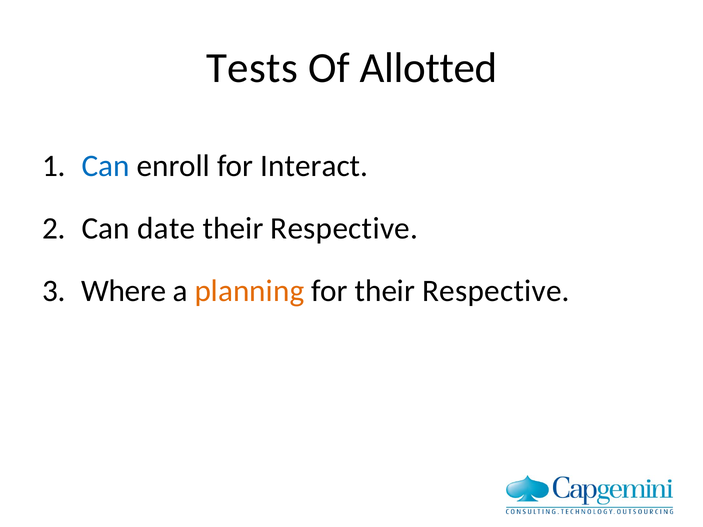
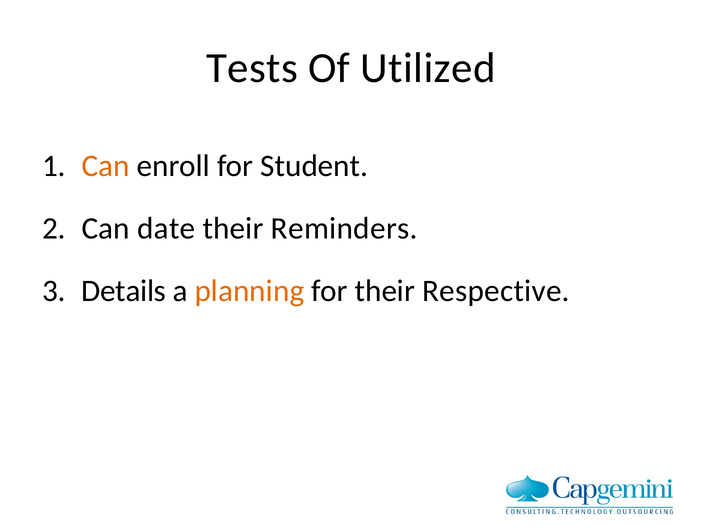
Allotted: Allotted -> Utilized (428, 68)
Can colour: blue -> orange (106, 166)
Interact: Interact -> Student (314, 166)
Respective: Respective -> Reminders (344, 229)
Where: Where -> Details (124, 291)
